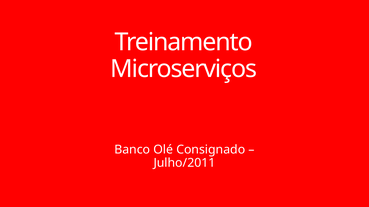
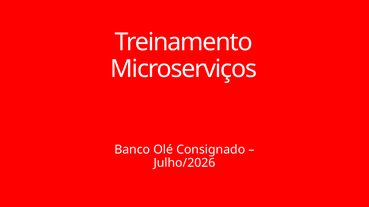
Julho/2011: Julho/2011 -> Julho/2026 (184, 163)
